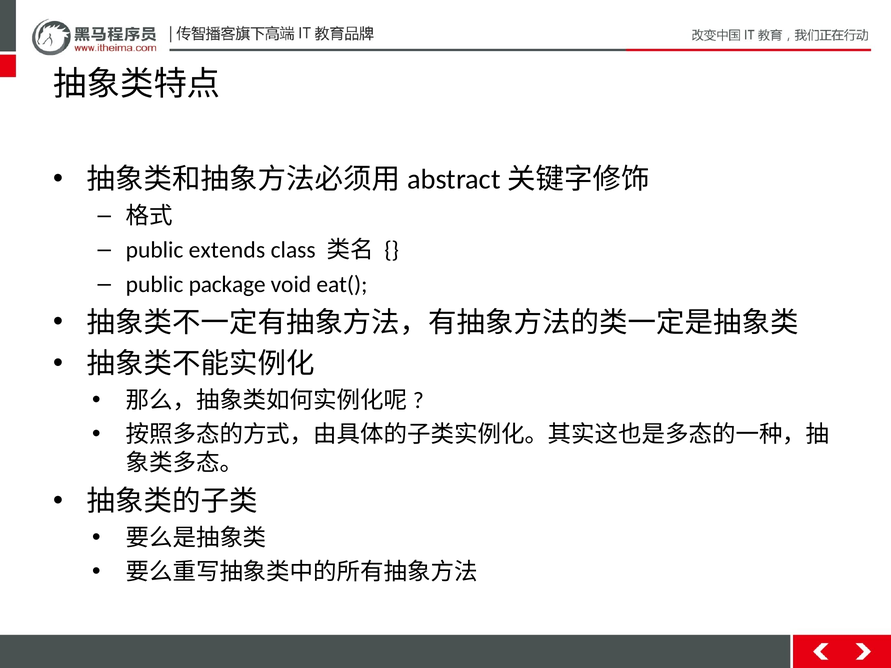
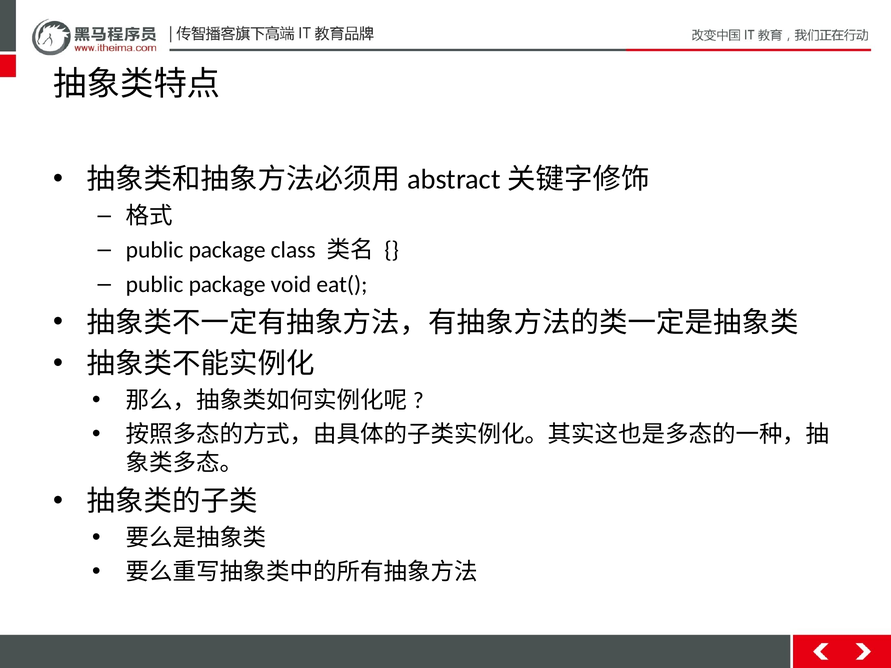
extends: extends -> package (227, 250)
